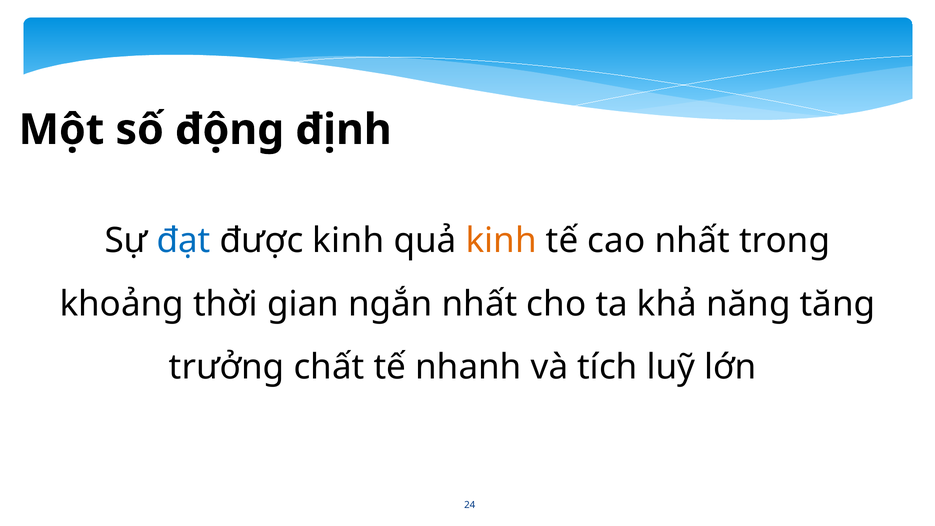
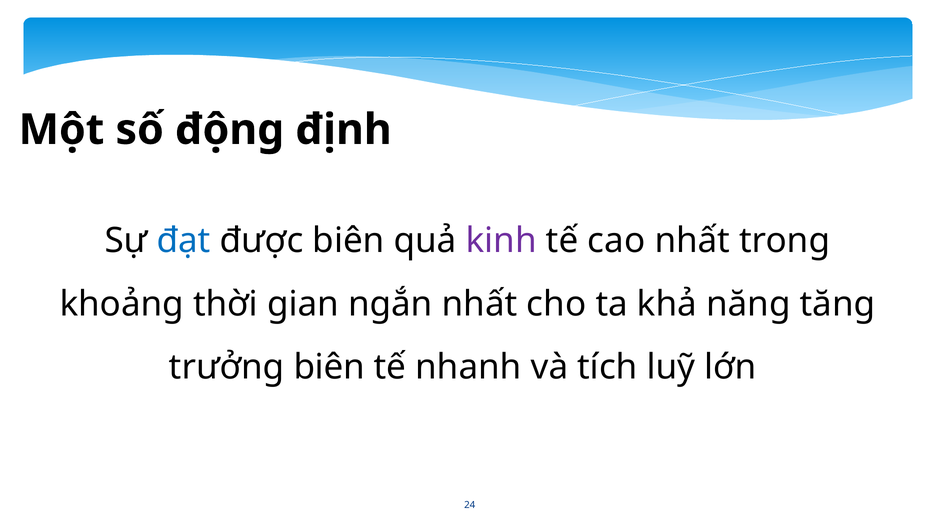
được kinh: kinh -> biên (349, 241)
kinh colour: orange -> purple (501, 241)
trưởng chất: chất -> biên (329, 367)
